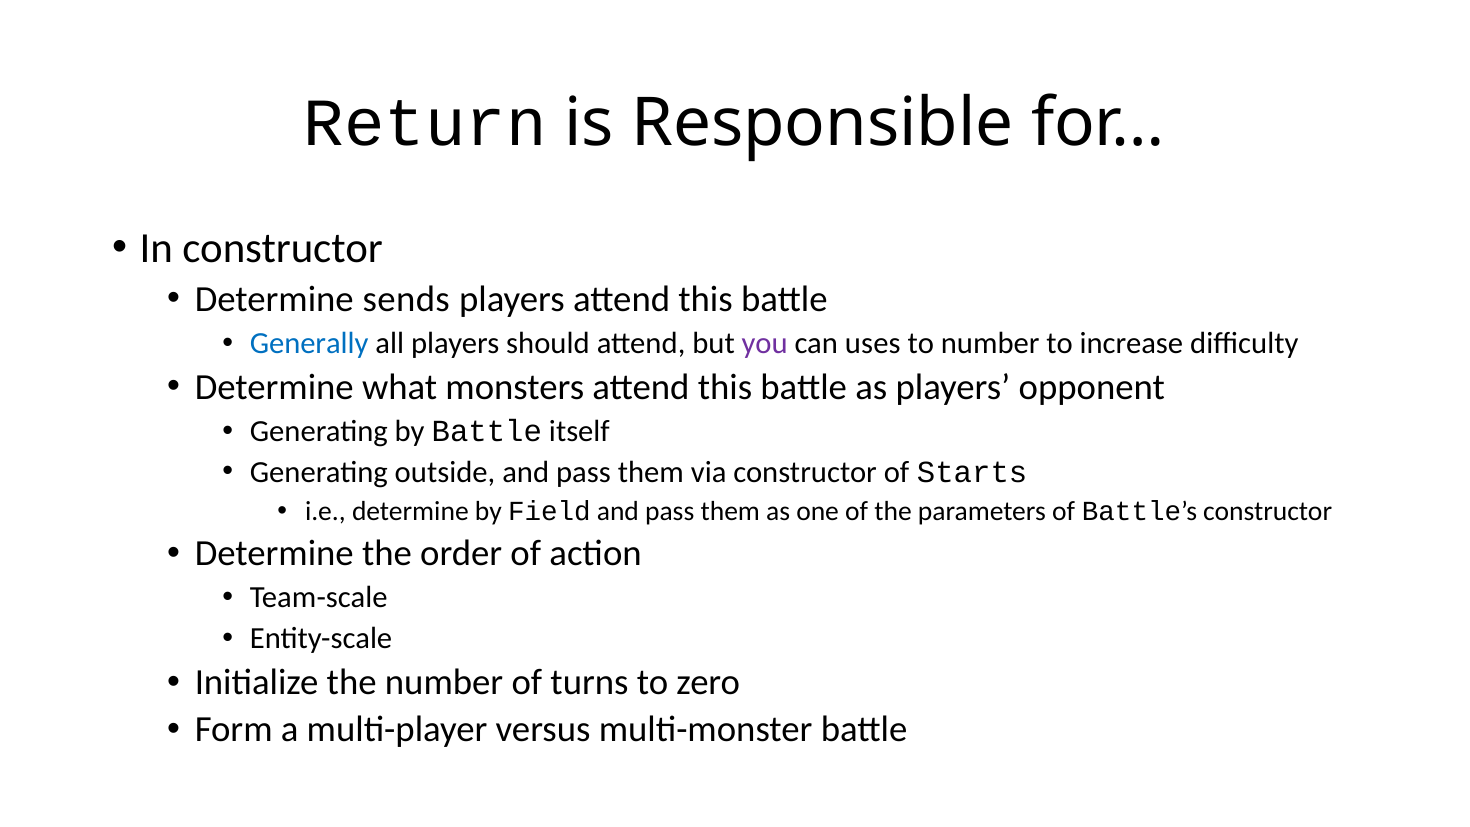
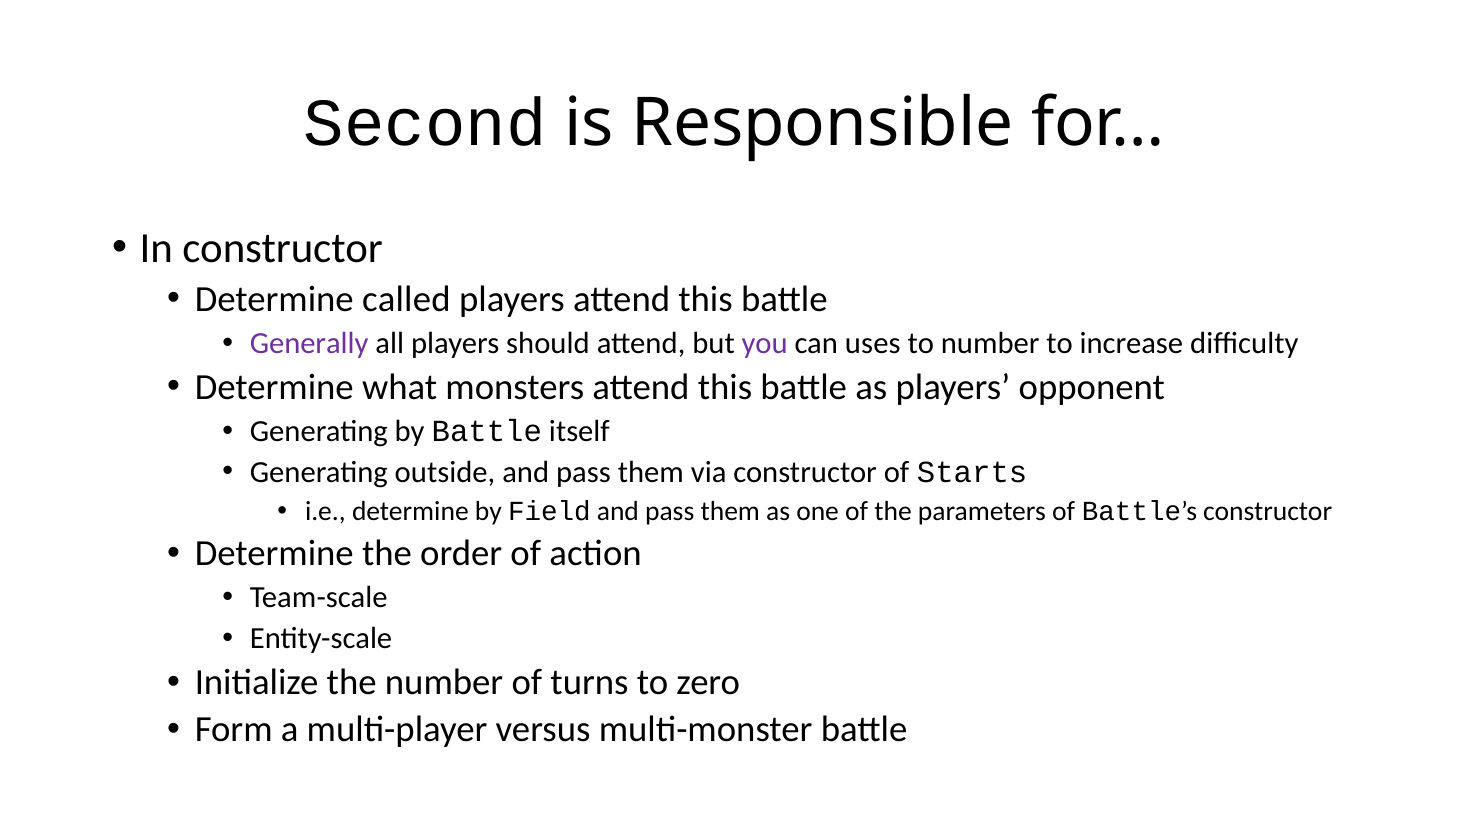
Return: Return -> Second (425, 123)
sends: sends -> called (406, 299)
Generally colour: blue -> purple (309, 343)
